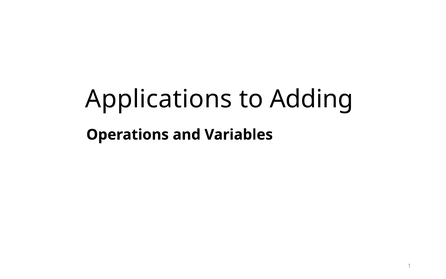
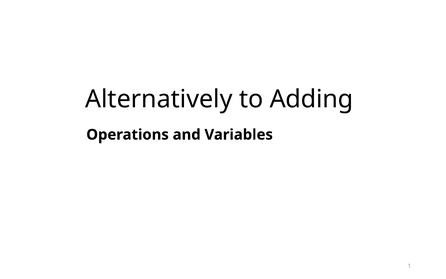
Applications: Applications -> Alternatively (159, 99)
